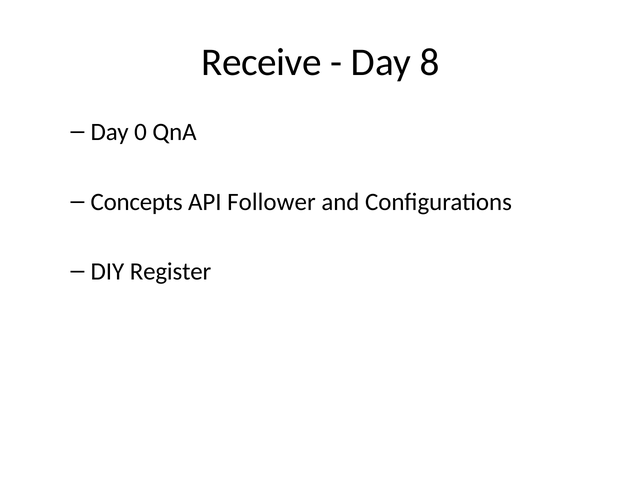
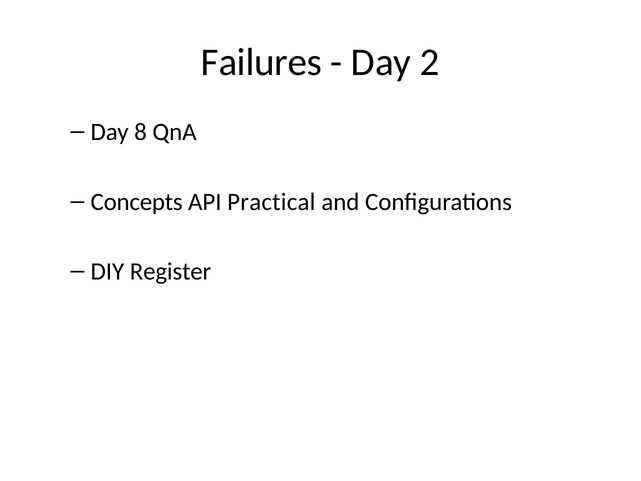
Receive: Receive -> Failures (261, 62)
8: 8 -> 2 (430, 62)
0: 0 -> 8 (140, 132)
Follower: Follower -> Practical (271, 202)
